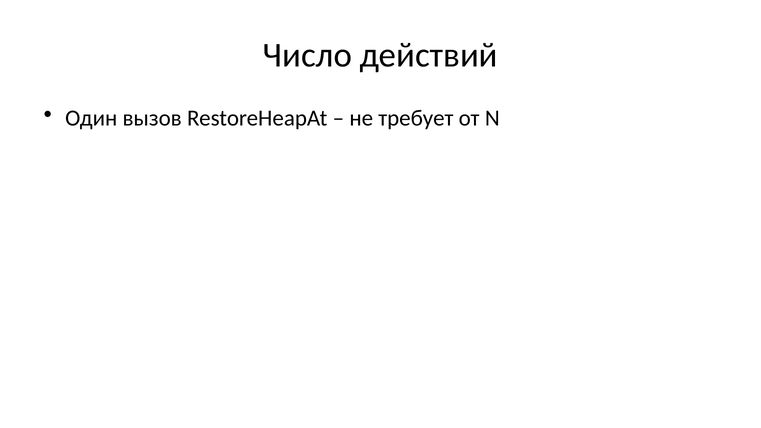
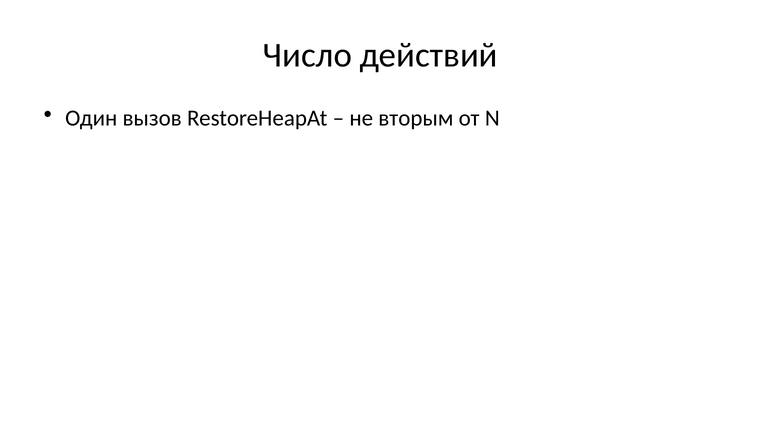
требует: требует -> вторым (416, 118)
